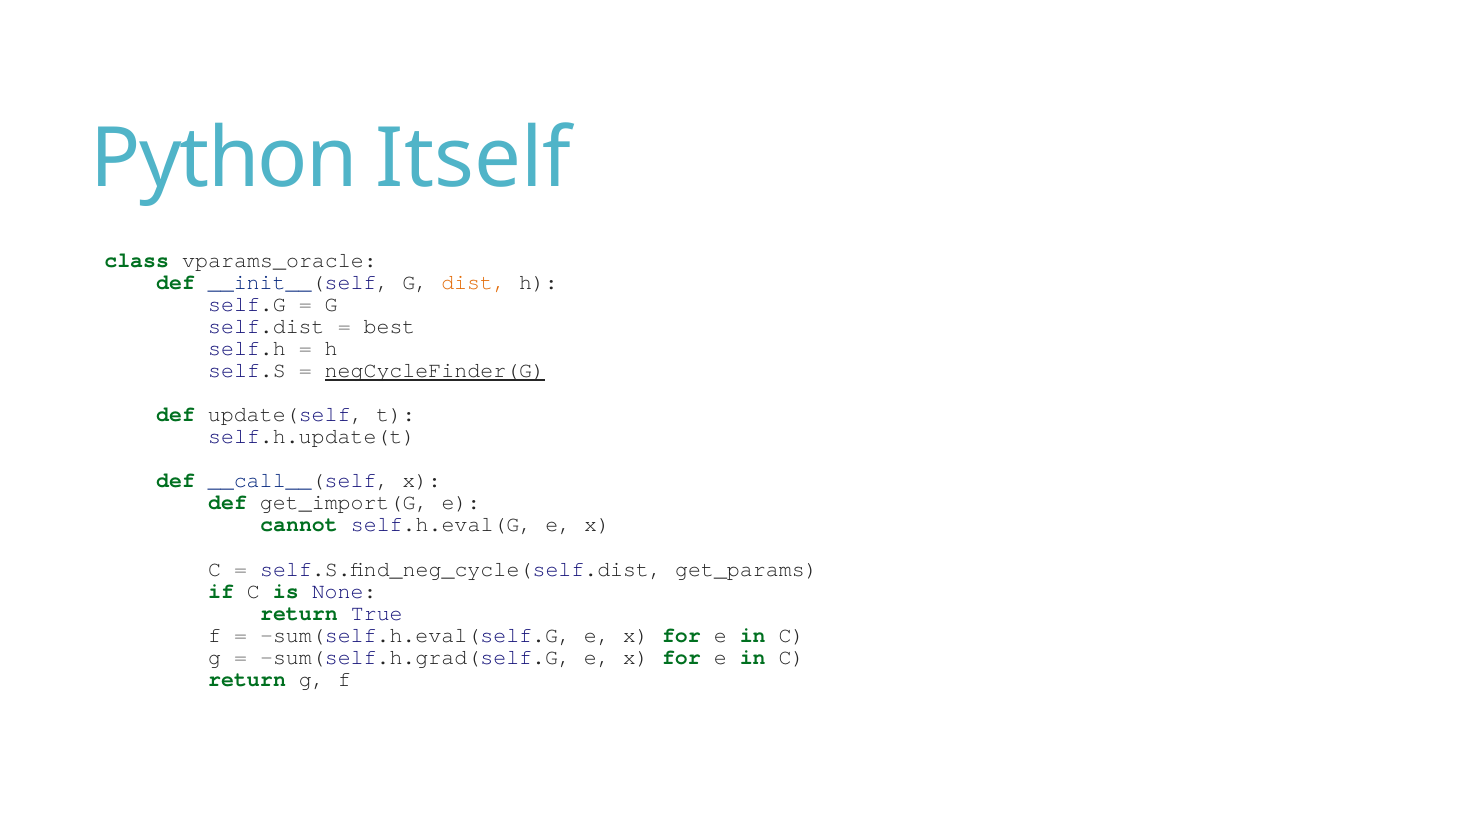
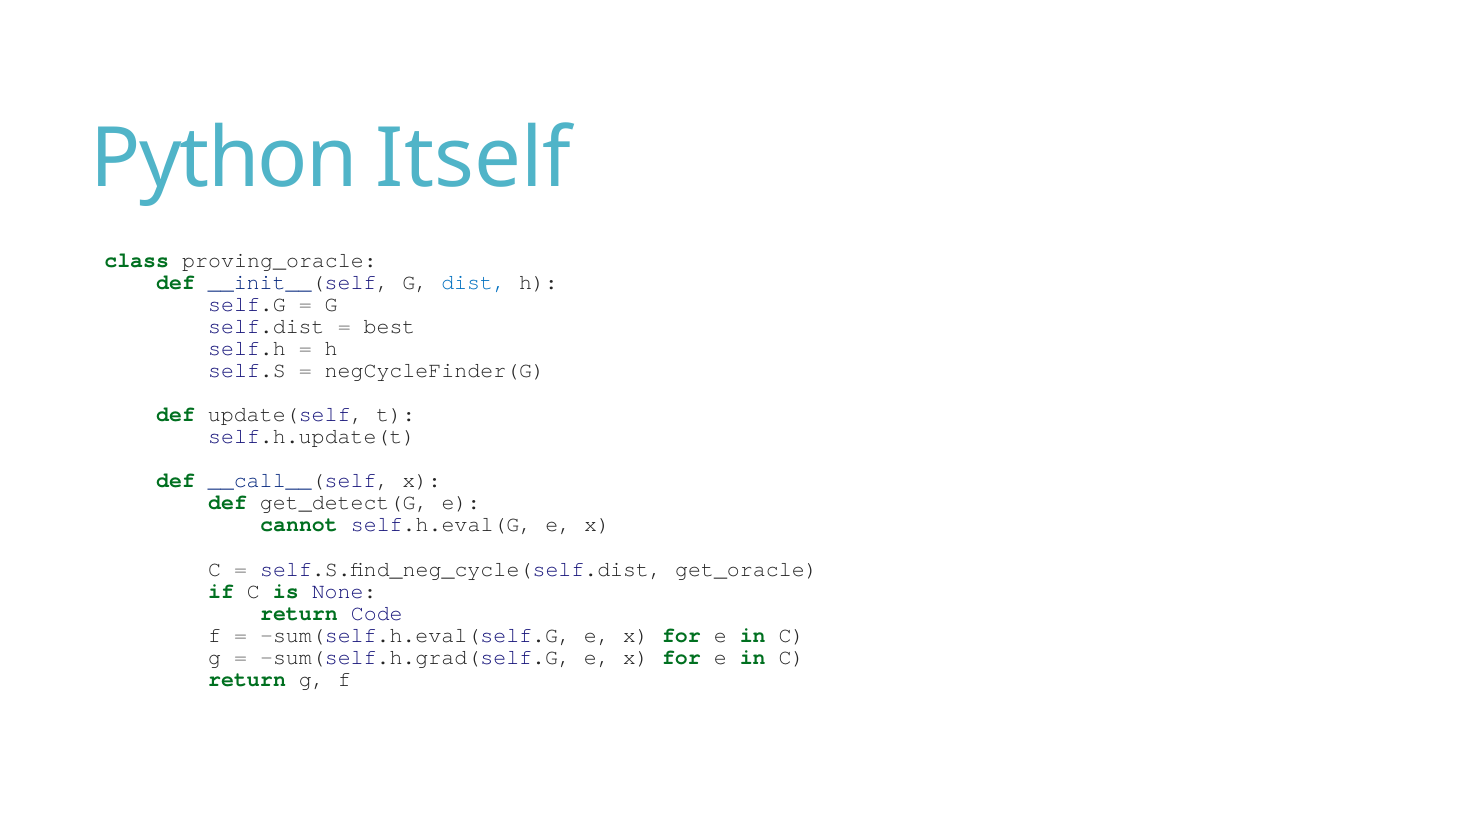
vparams_oracle: vparams_oracle -> proving_oracle (280, 260)
dist colour: orange -> blue (474, 282)
negCycleFinder(G underline: present -> none (435, 370)
get_import(G: get_import(G -> get_detect(G (344, 503)
get_params: get_params -> get_oracle (746, 569)
True: True -> Code (377, 613)
